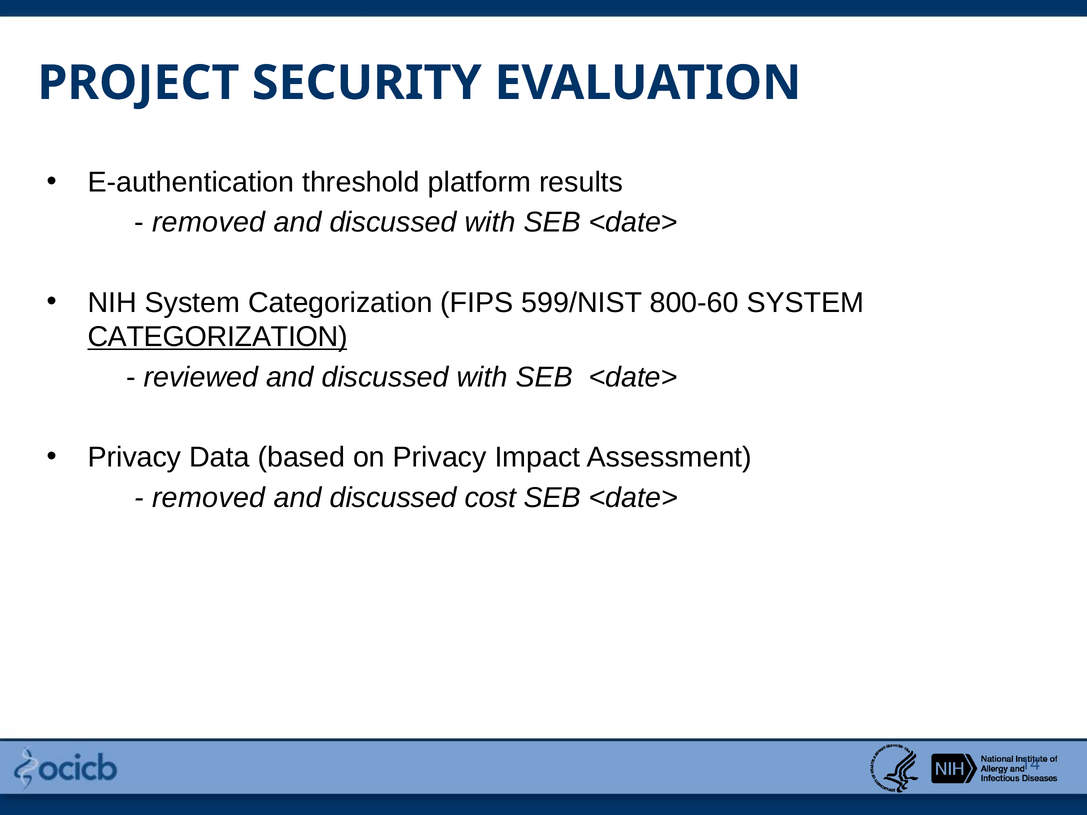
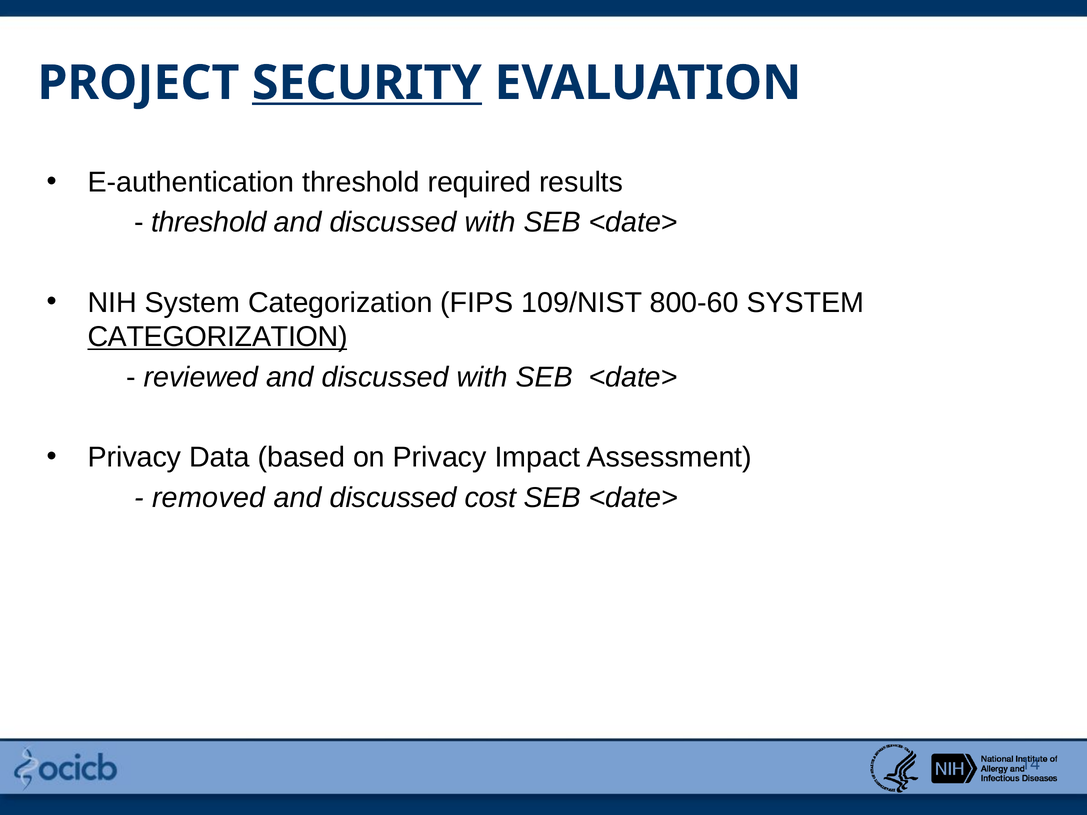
SECURITY underline: none -> present (367, 83)
platform: platform -> required (480, 182)
removed: removed -> threshold (209, 222)
599/NIST: 599/NIST -> 109/NIST (582, 303)
